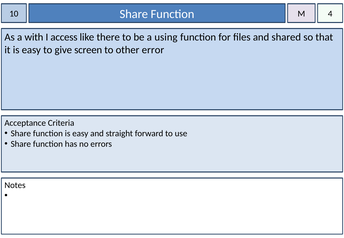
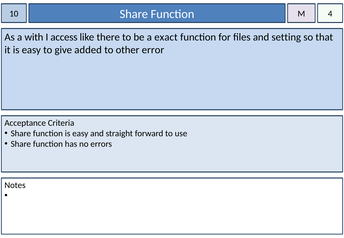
using: using -> exact (166, 37)
shared: shared -> setting (286, 37)
screen: screen -> added (88, 50)
